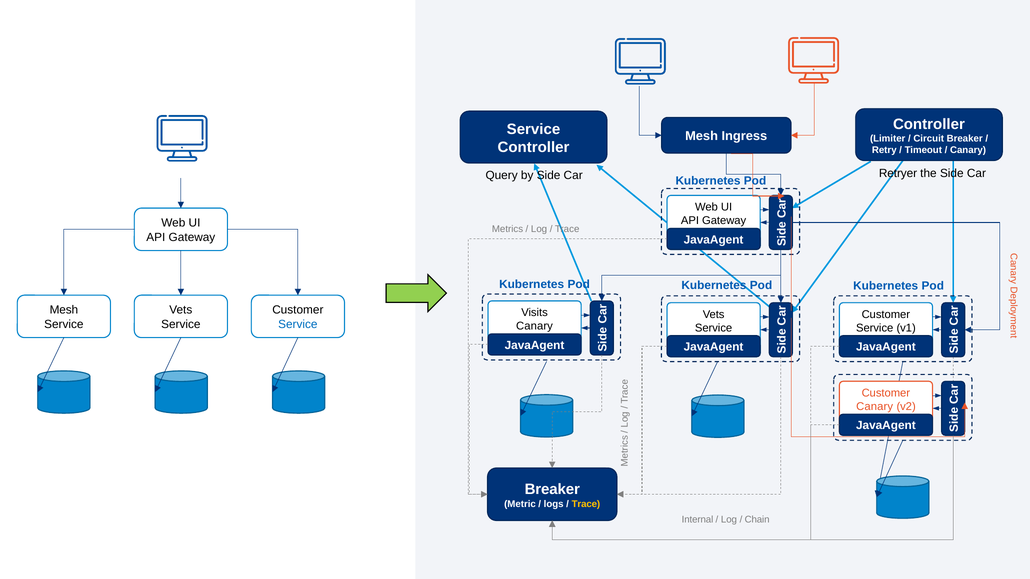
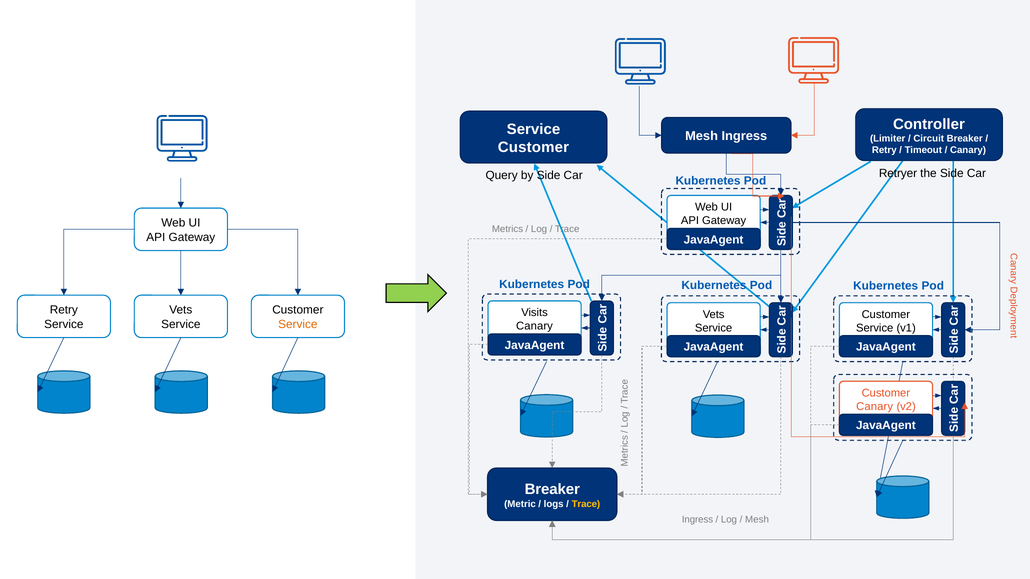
Controller: Controller -> Customer (533, 147)
Mesh: Mesh -> Retry (64, 310)
Service colour: blue -> orange (298, 324)
Internal: Internal -> Ingress (697, 520)
Chain: Chain -> Mesh (757, 520)
